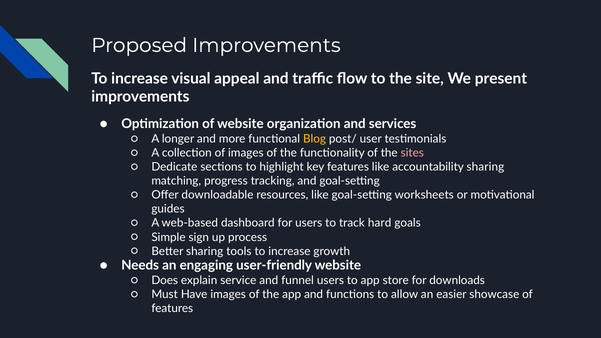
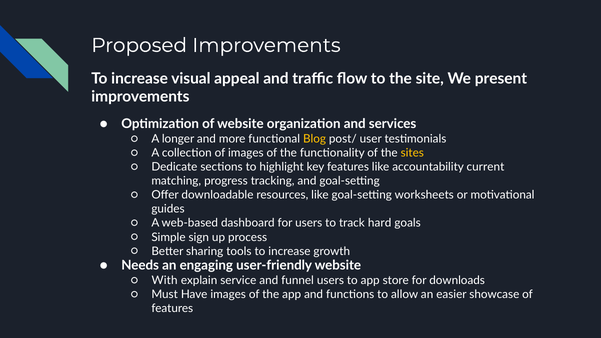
sites colour: pink -> yellow (412, 153)
accountability sharing: sharing -> current (485, 167)
Does: Does -> With (165, 280)
